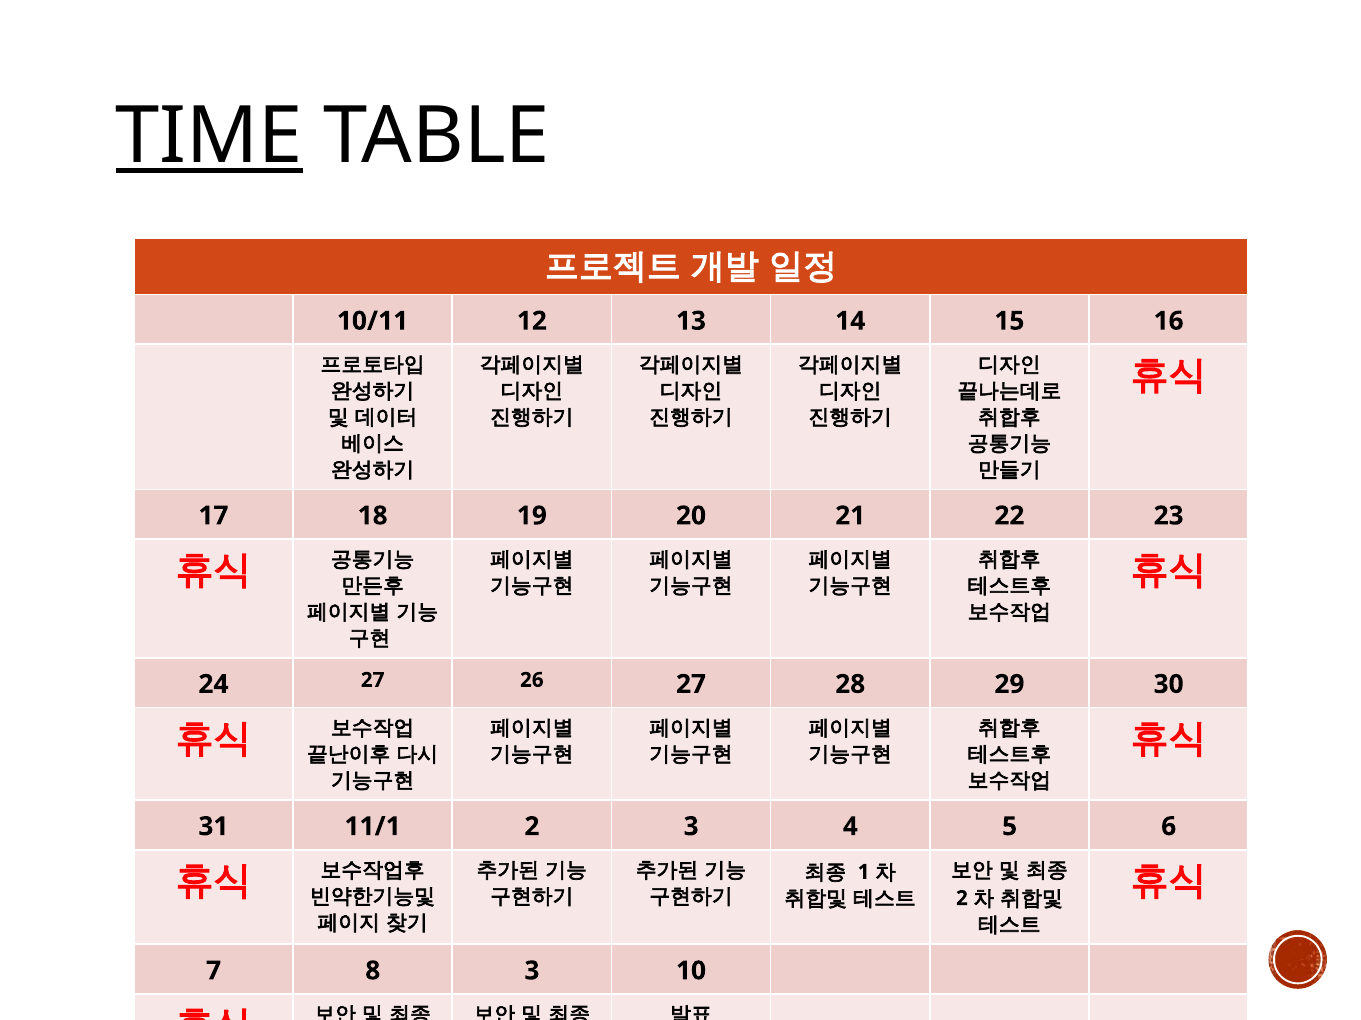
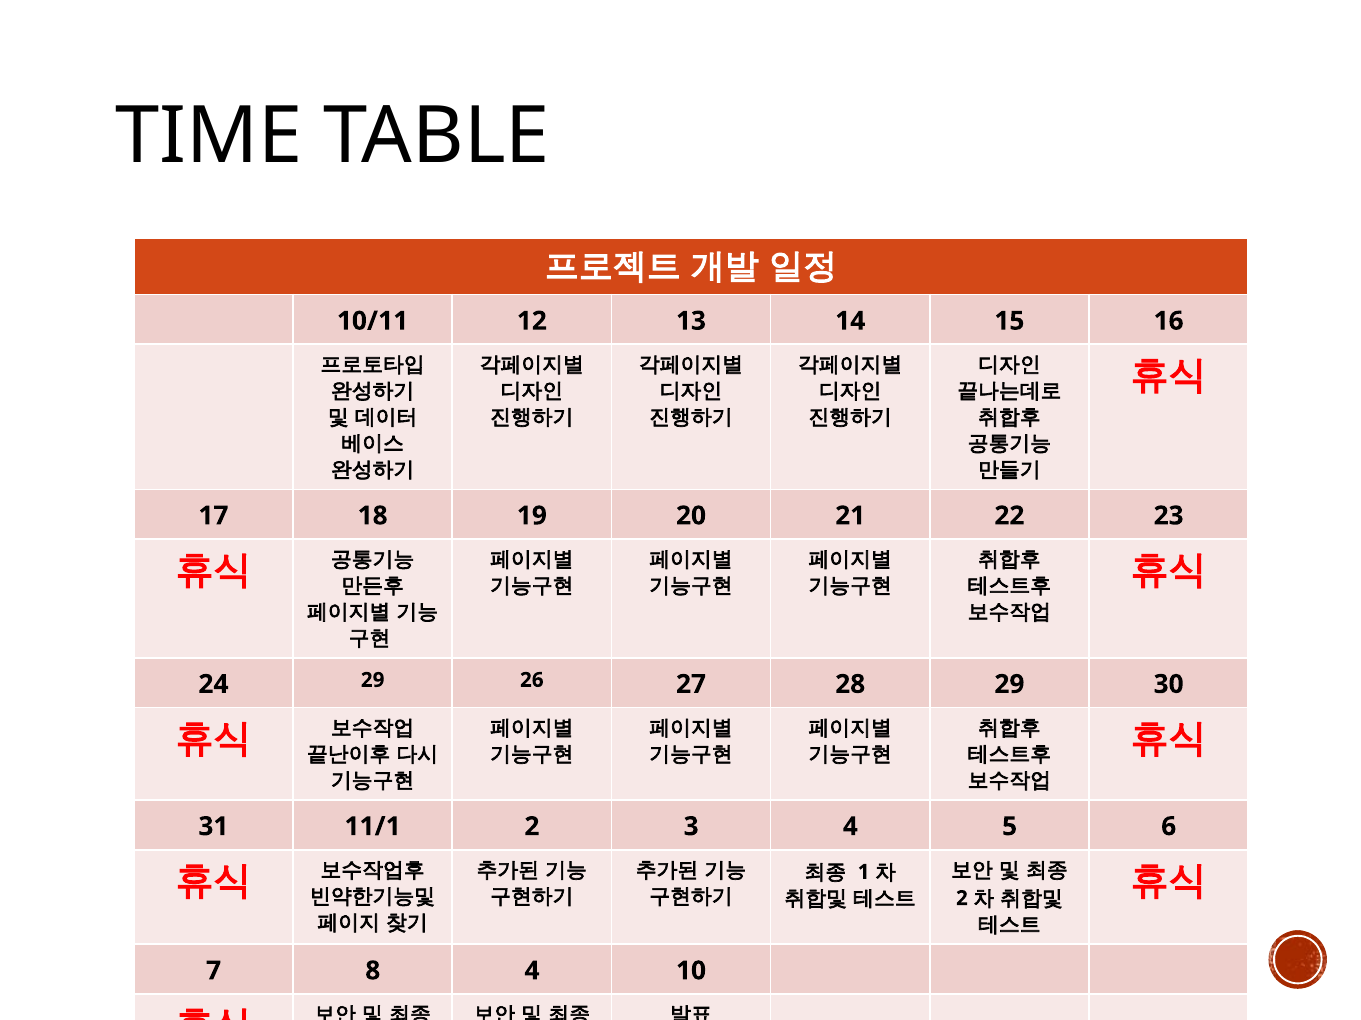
TIME underline: present -> none (209, 137)
24 27: 27 -> 29 (373, 680)
8 3: 3 -> 4 (532, 971)
